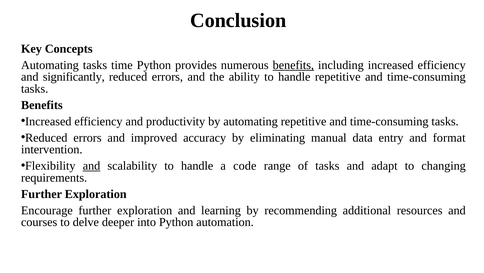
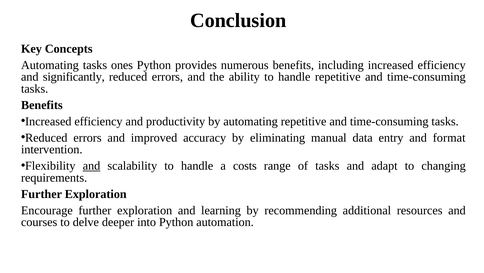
time: time -> ones (122, 65)
benefits underline: present -> none (293, 65)
code: code -> costs (245, 165)
